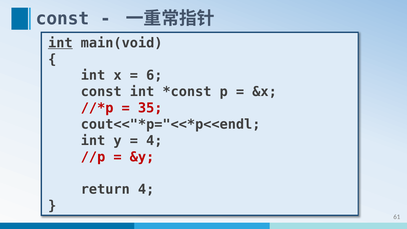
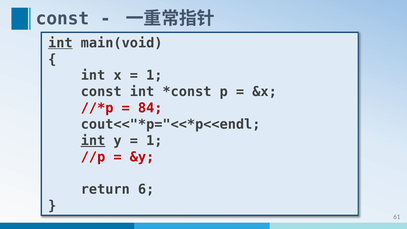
6: 6 -> 1 (154, 75)
35: 35 -> 84 (150, 108)
int underline: none -> present (93, 141)
4: 4 -> 1 (154, 141)
return 4: 4 -> 6 (146, 190)
